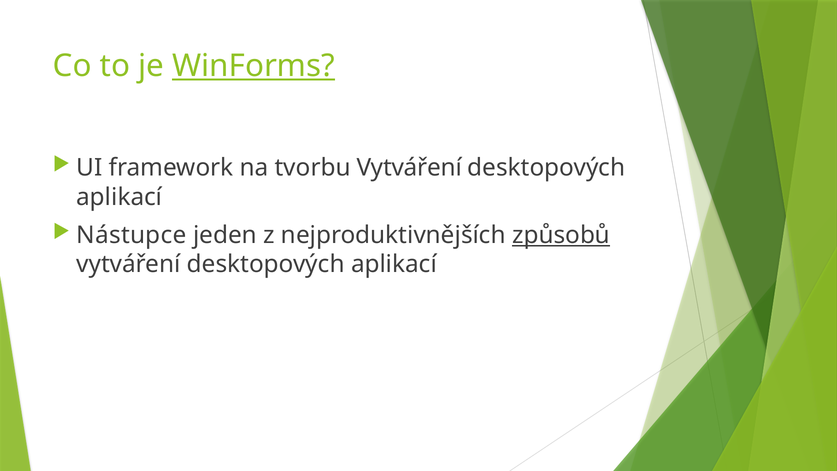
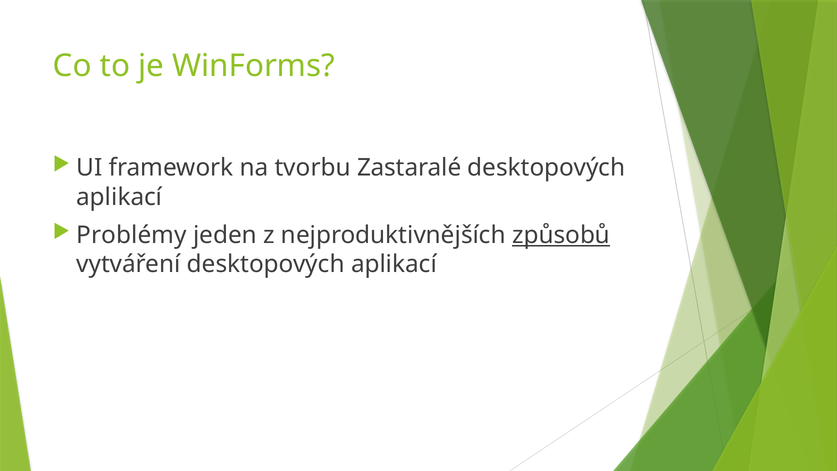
WinForms underline: present -> none (254, 66)
tvorbu Vytváření: Vytváření -> Zastaralé (409, 168)
Nástupce: Nástupce -> Problémy (132, 235)
